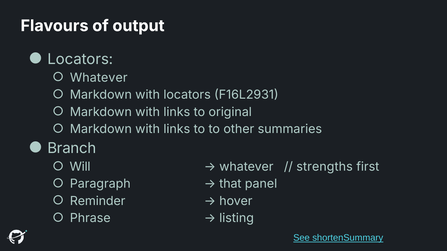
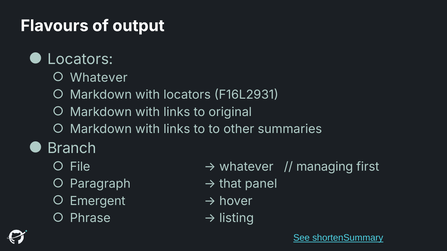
Will: Will -> File (80, 167)
strengths: strengths -> managing (325, 167)
Reminder: Reminder -> Emergent (98, 201)
